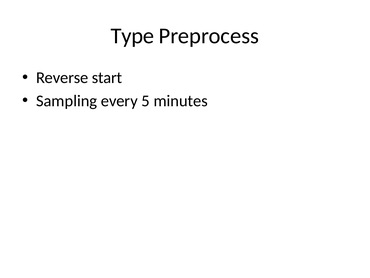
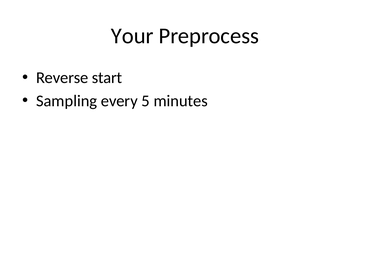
Type: Type -> Your (132, 36)
